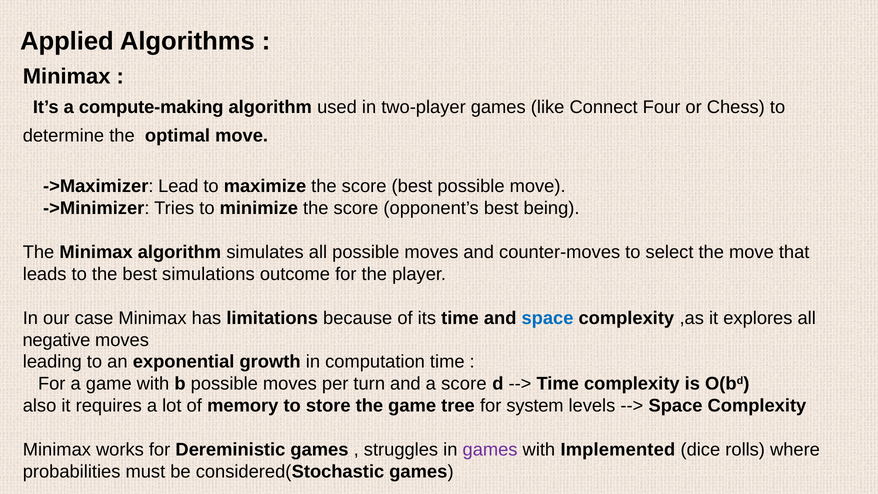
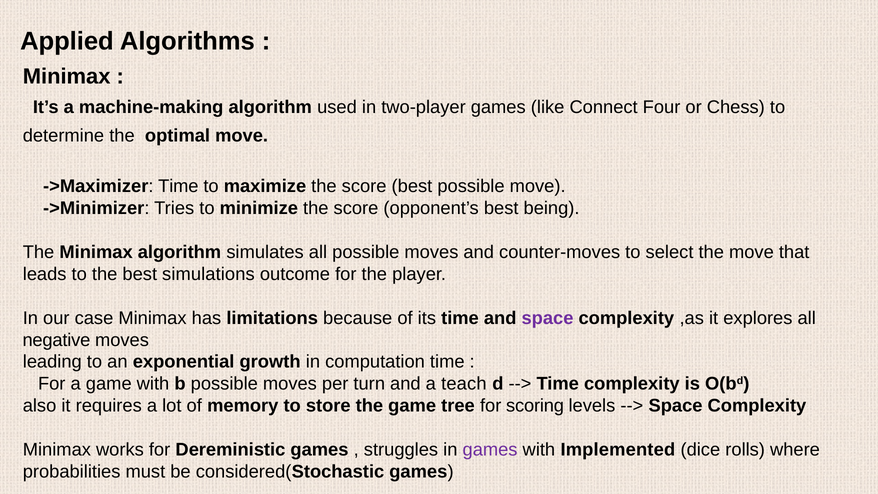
compute-making: compute-making -> machine-making (151, 107)
->Maximizer Lead: Lead -> Time (178, 186)
space colour: blue -> purple (547, 318)
a score: score -> teach (464, 384)
system: system -> scoring (535, 406)
